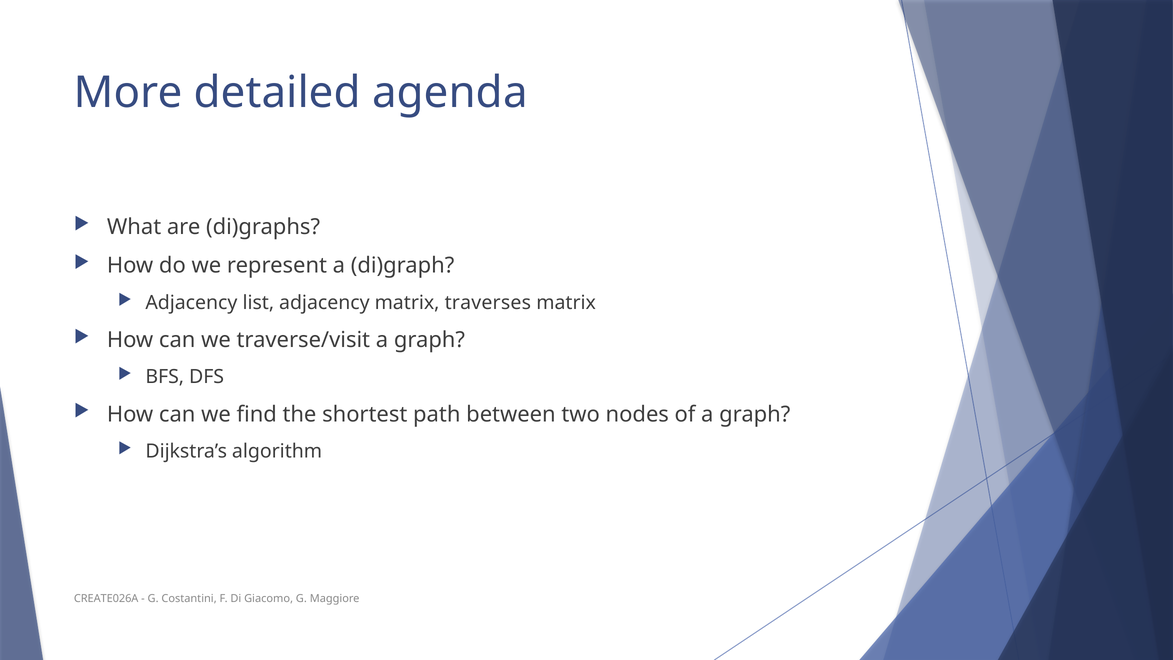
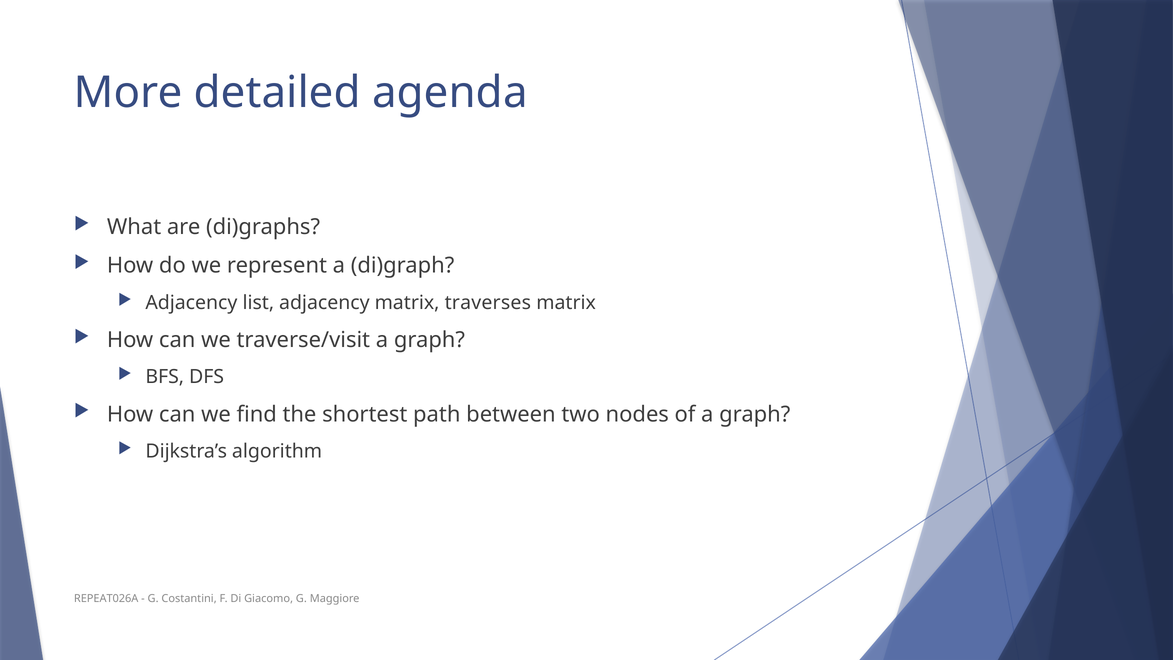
CREATE026A: CREATE026A -> REPEAT026A (106, 599)
